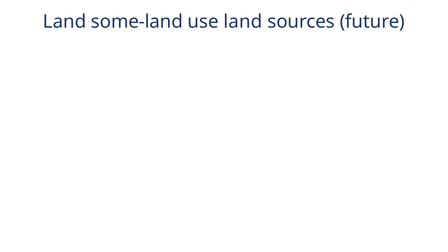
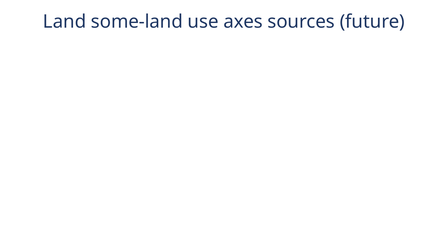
use land: land -> axes (243, 22)
